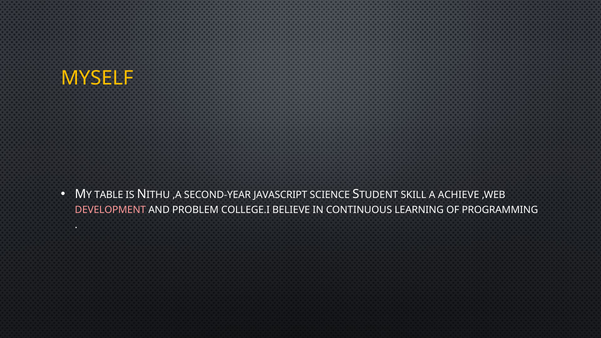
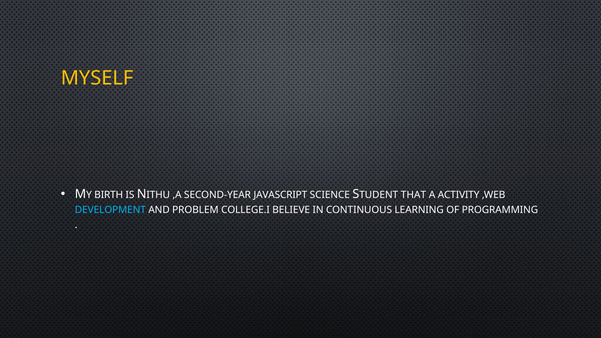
TABLE: TABLE -> BIRTH (109, 195)
SKILL: SKILL -> THAT (413, 195)
ACHIEVE: ACHIEVE -> ACTIVITY (459, 195)
DEVELOPMENT colour: pink -> light blue (110, 210)
